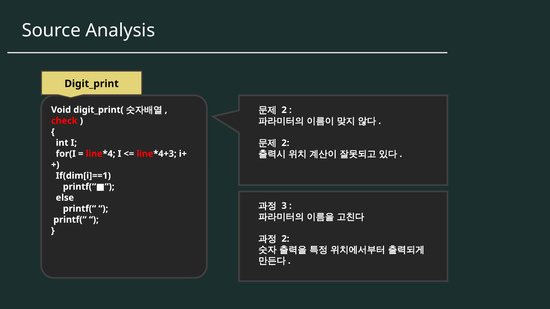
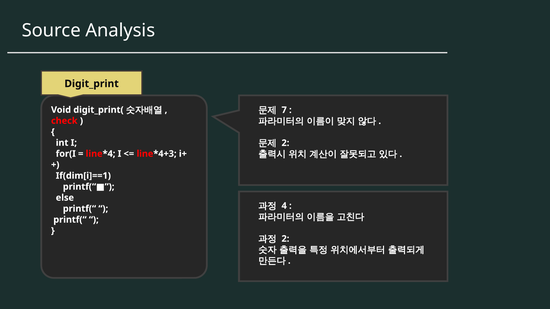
2: 2 -> 7 (284, 110)
3: 3 -> 4 (284, 206)
